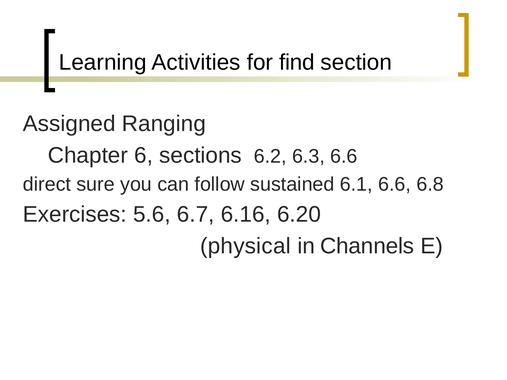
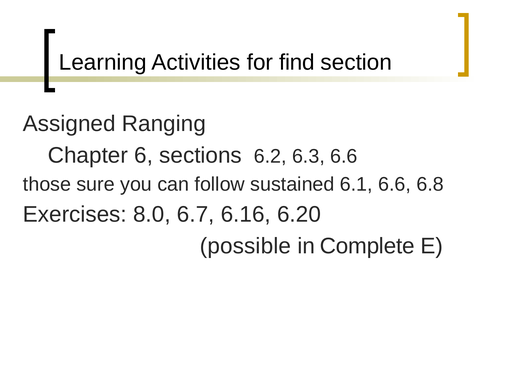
direct: direct -> those (47, 184)
5.6: 5.6 -> 8.0 (152, 215)
physical: physical -> possible (245, 246)
Channels: Channels -> Complete (367, 246)
